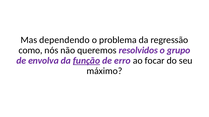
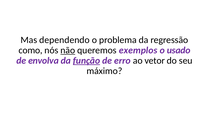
não underline: none -> present (68, 51)
resolvidos: resolvidos -> exemplos (138, 51)
grupo: grupo -> usado (179, 51)
focar: focar -> vetor (155, 61)
